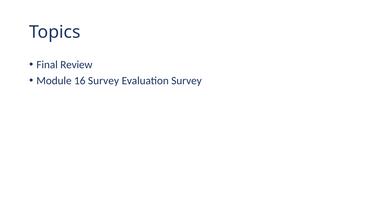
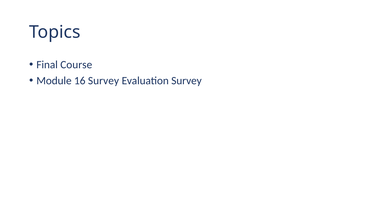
Review: Review -> Course (76, 65)
